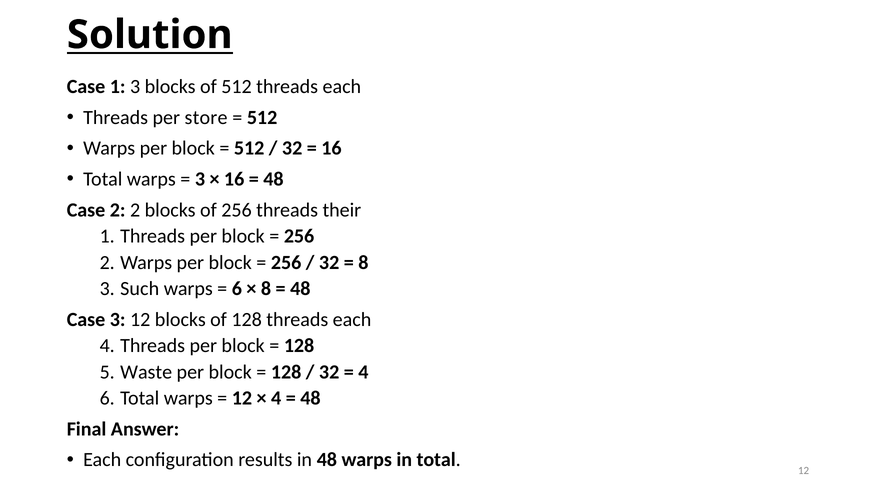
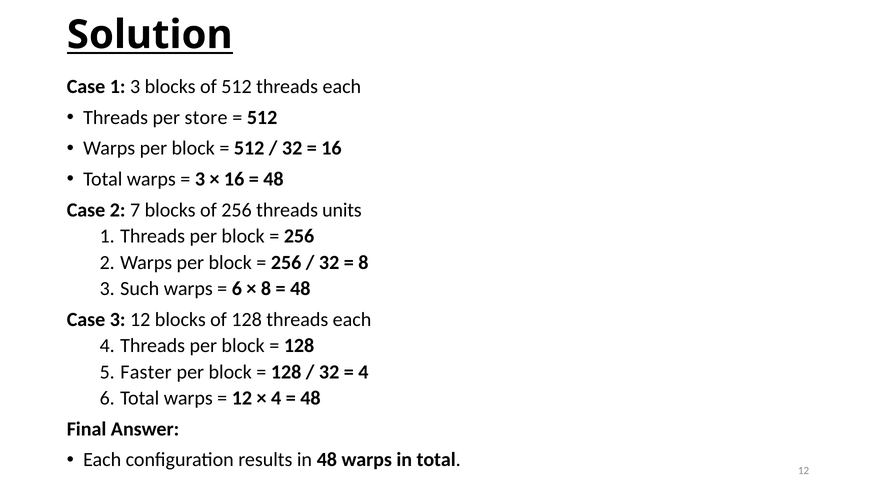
2 2: 2 -> 7 (135, 210)
their: their -> units (342, 210)
Waste: Waste -> Faster (146, 372)
